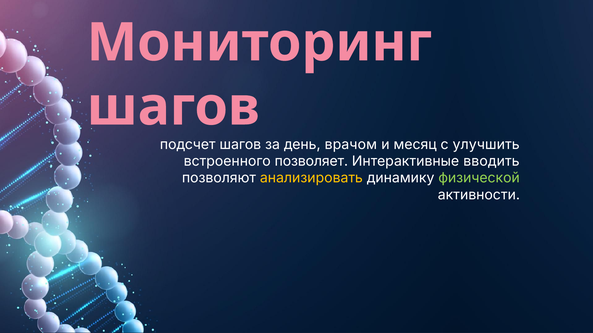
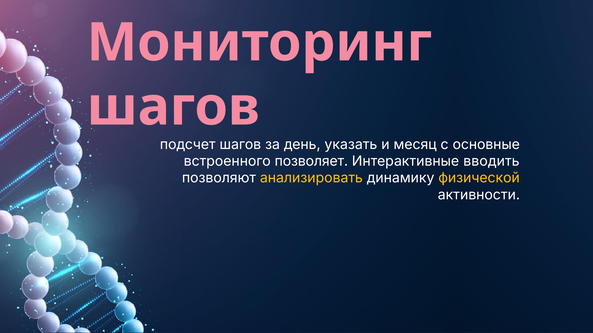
врачом: врачом -> указать (351, 145)
улучшить: улучшить -> основные (486, 145)
физической colour: light green -> yellow (479, 178)
